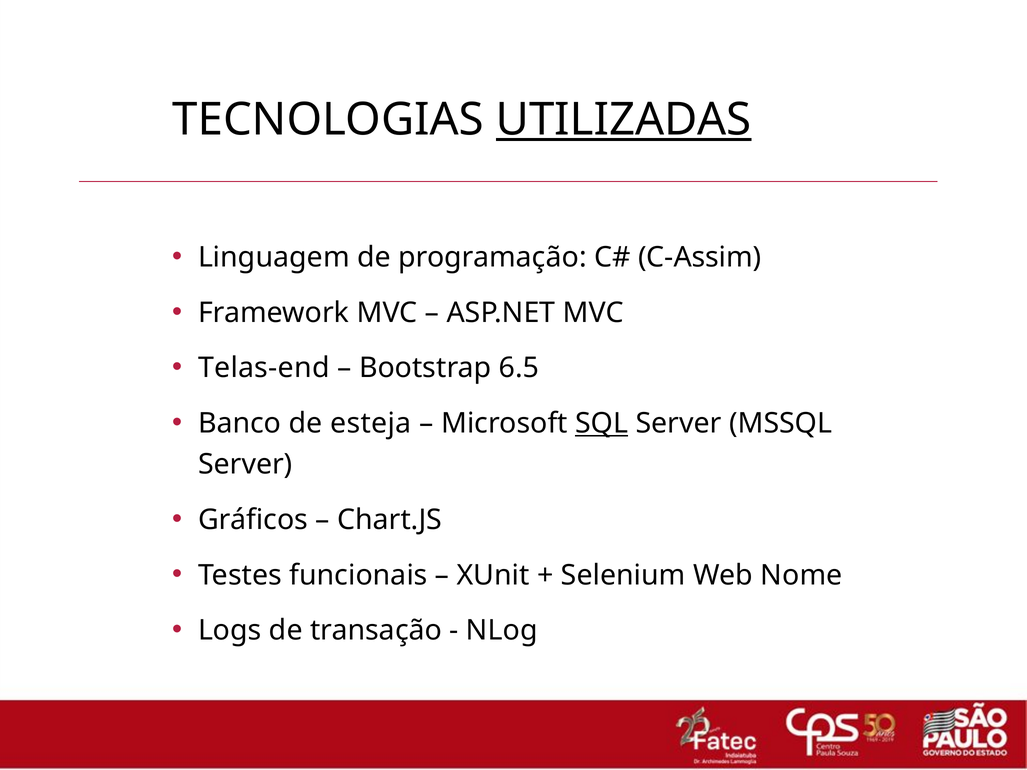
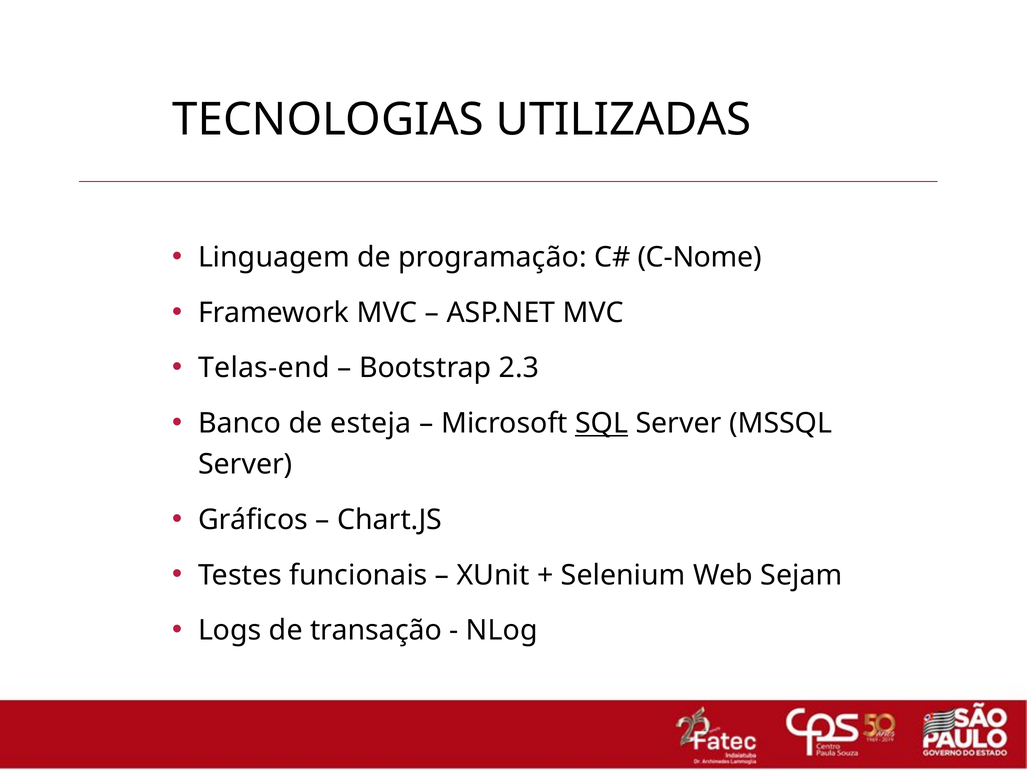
UTILIZADAS underline: present -> none (624, 120)
C-Assim: C-Assim -> C-Nome (700, 257)
6.5: 6.5 -> 2.3 (519, 368)
Nome: Nome -> Sejam (801, 575)
